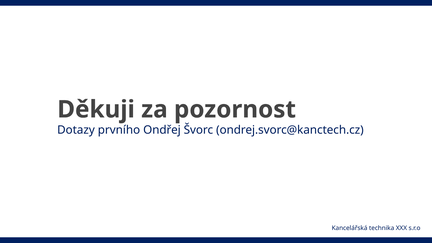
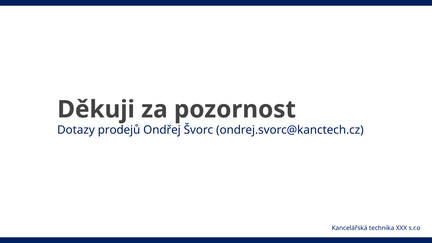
prvního: prvního -> prodejů (119, 130)
